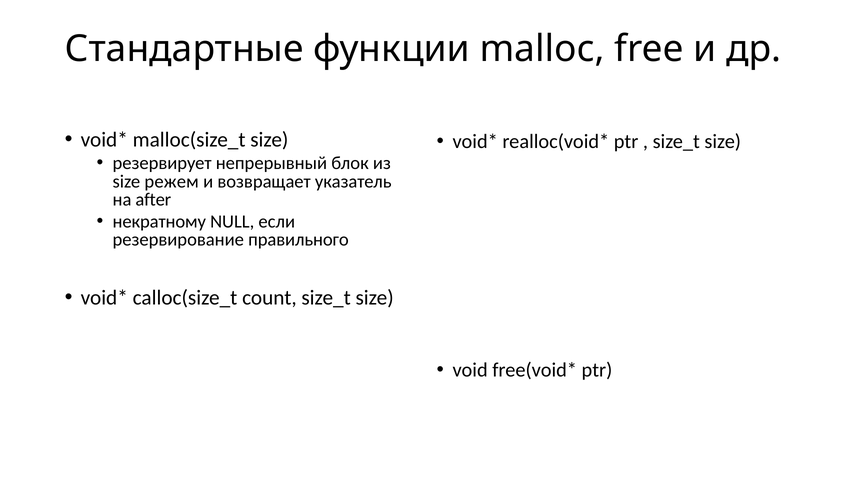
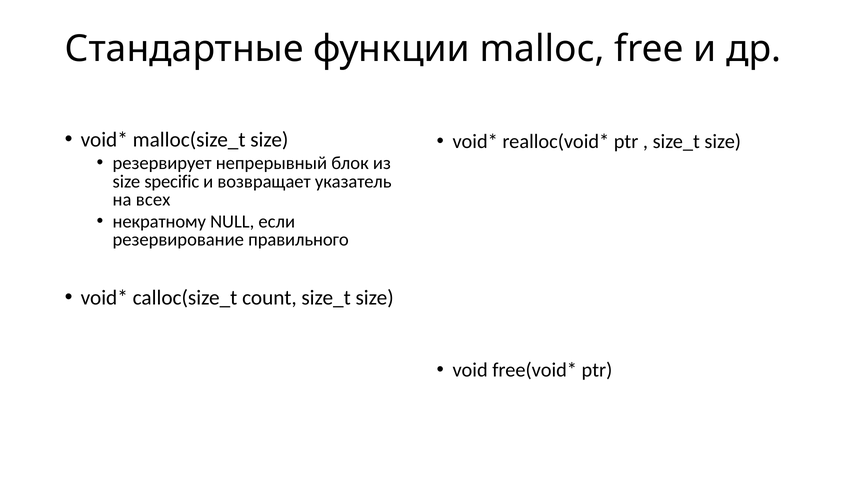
режем: режем -> specific (172, 181)
after: after -> всех (153, 200)
